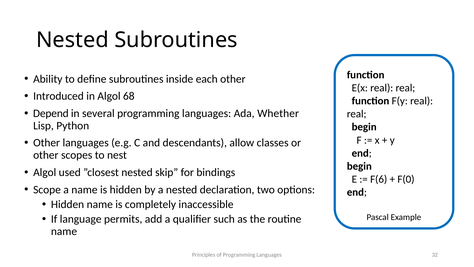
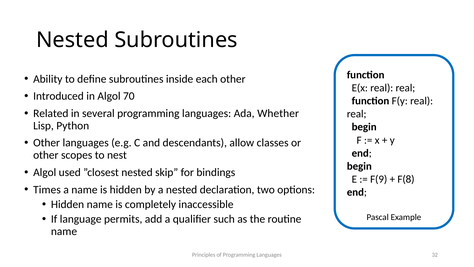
68: 68 -> 70 (129, 96)
Depend: Depend -> Related (51, 113)
F(6: F(6 -> F(9 (379, 179)
F(0: F(0 -> F(8 (406, 179)
Scope: Scope -> Times (47, 189)
